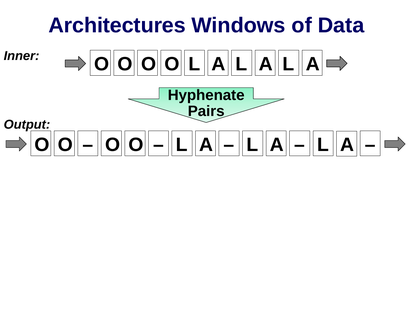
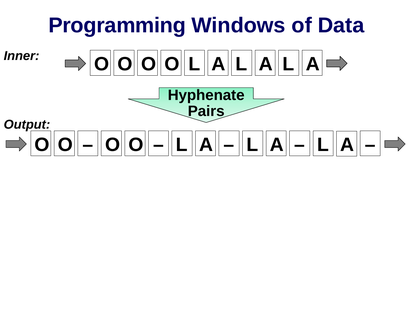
Architectures: Architectures -> Programming (117, 25)
